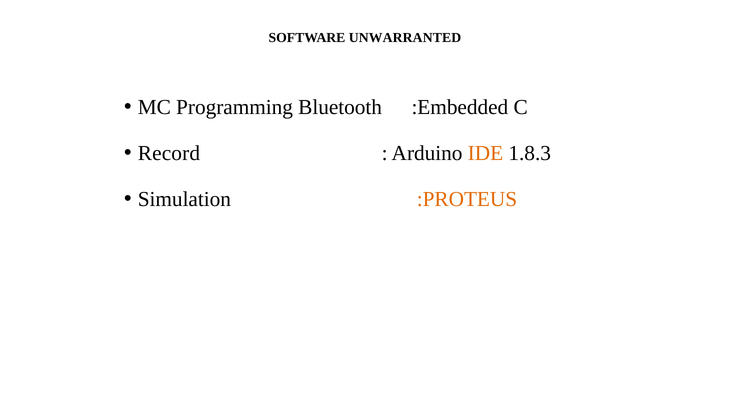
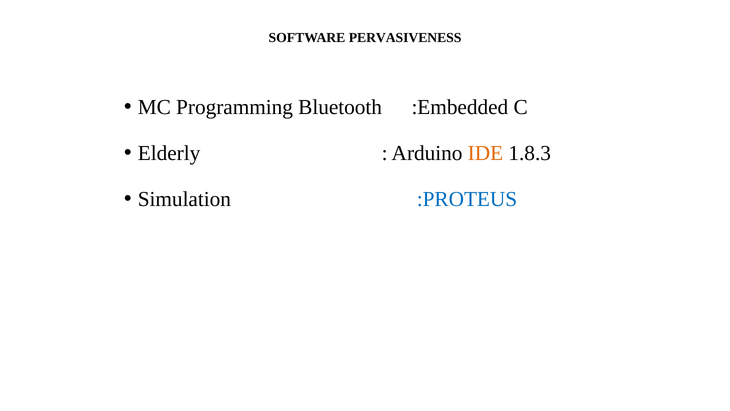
UNWARRANTED: UNWARRANTED -> PERVASIVENESS (405, 38)
Record: Record -> Elderly (169, 153)
:PROTEUS colour: orange -> blue (467, 199)
